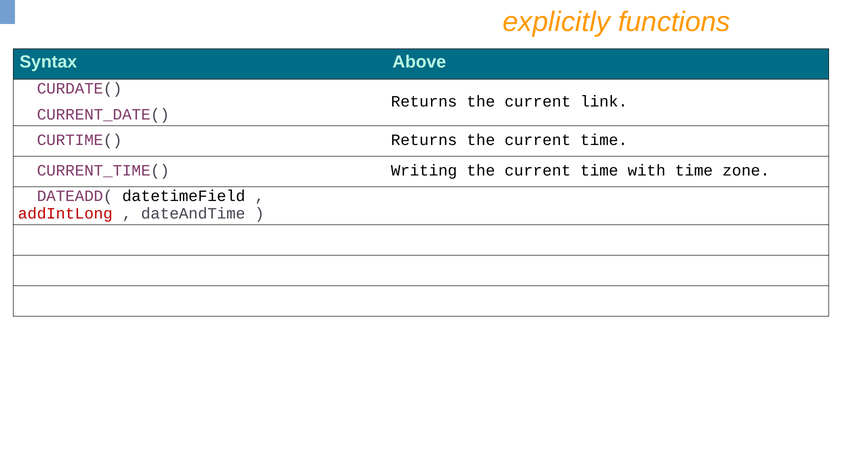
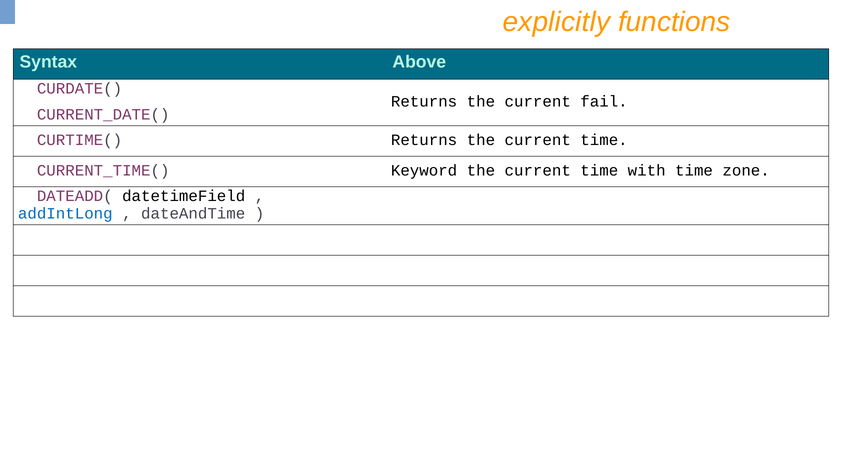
link: link -> fail (604, 101)
Writing: Writing -> Keyword (424, 170)
addIntLong colour: red -> blue (65, 214)
